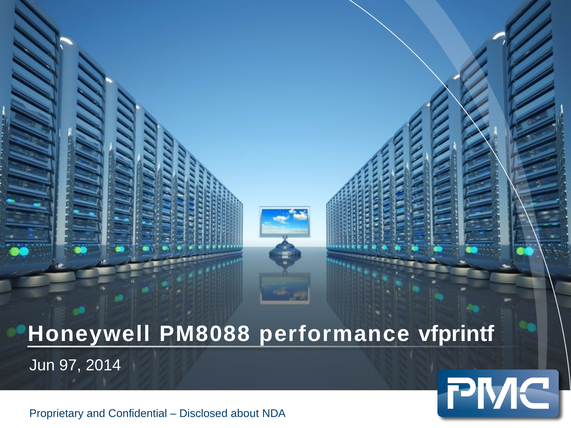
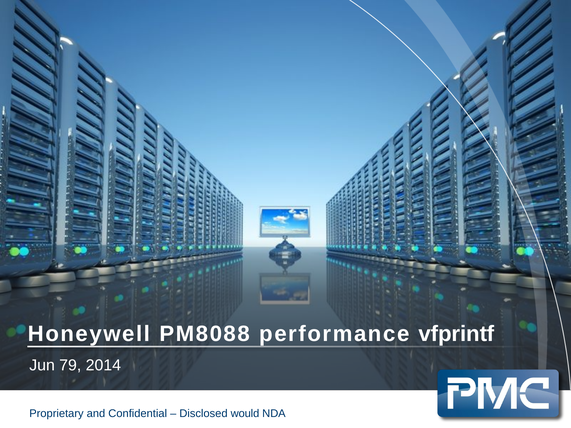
97: 97 -> 79 (70, 366)
about: about -> would (245, 414)
